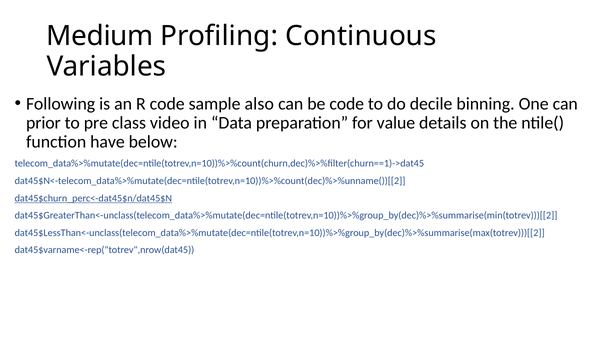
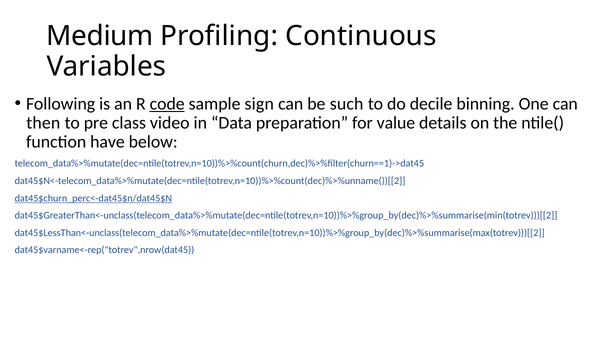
code underline: none -> present (167, 104)
also: also -> sign (259, 104)
be code: code -> such (347, 104)
prior: prior -> then (43, 123)
